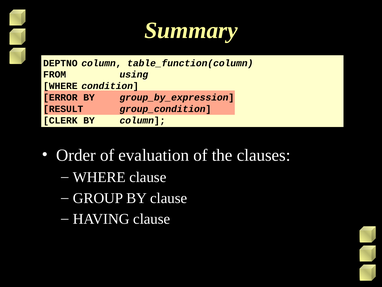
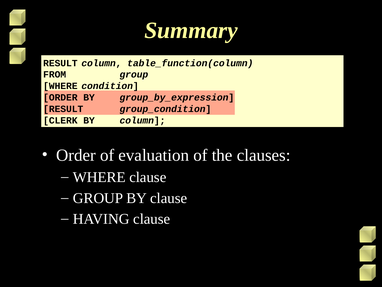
DEPTNO: DEPTNO -> RESULT (60, 63)
FROM using: using -> group (134, 74)
ERROR: ERROR -> ORDER (60, 97)
